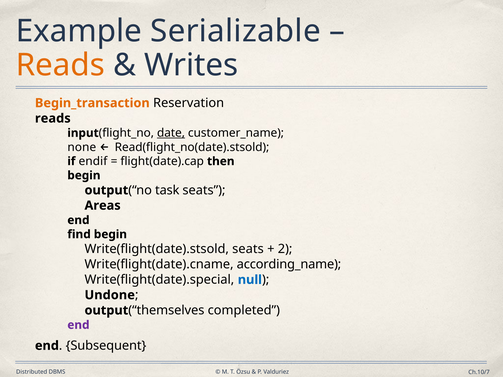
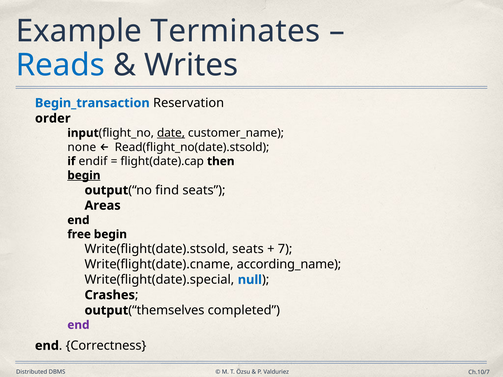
Serializable: Serializable -> Terminates (235, 31)
Reads colour: orange -> blue (60, 65)
Begin_transaction colour: orange -> blue (92, 103)
reads: reads -> order (53, 118)
begin underline: none -> present (84, 176)
task: task -> find (167, 190)
find: find -> free (79, 234)
2: 2 -> 7 (285, 249)
Undone: Undone -> Crashes (110, 295)
Subsequent: Subsequent -> Correctness (106, 346)
